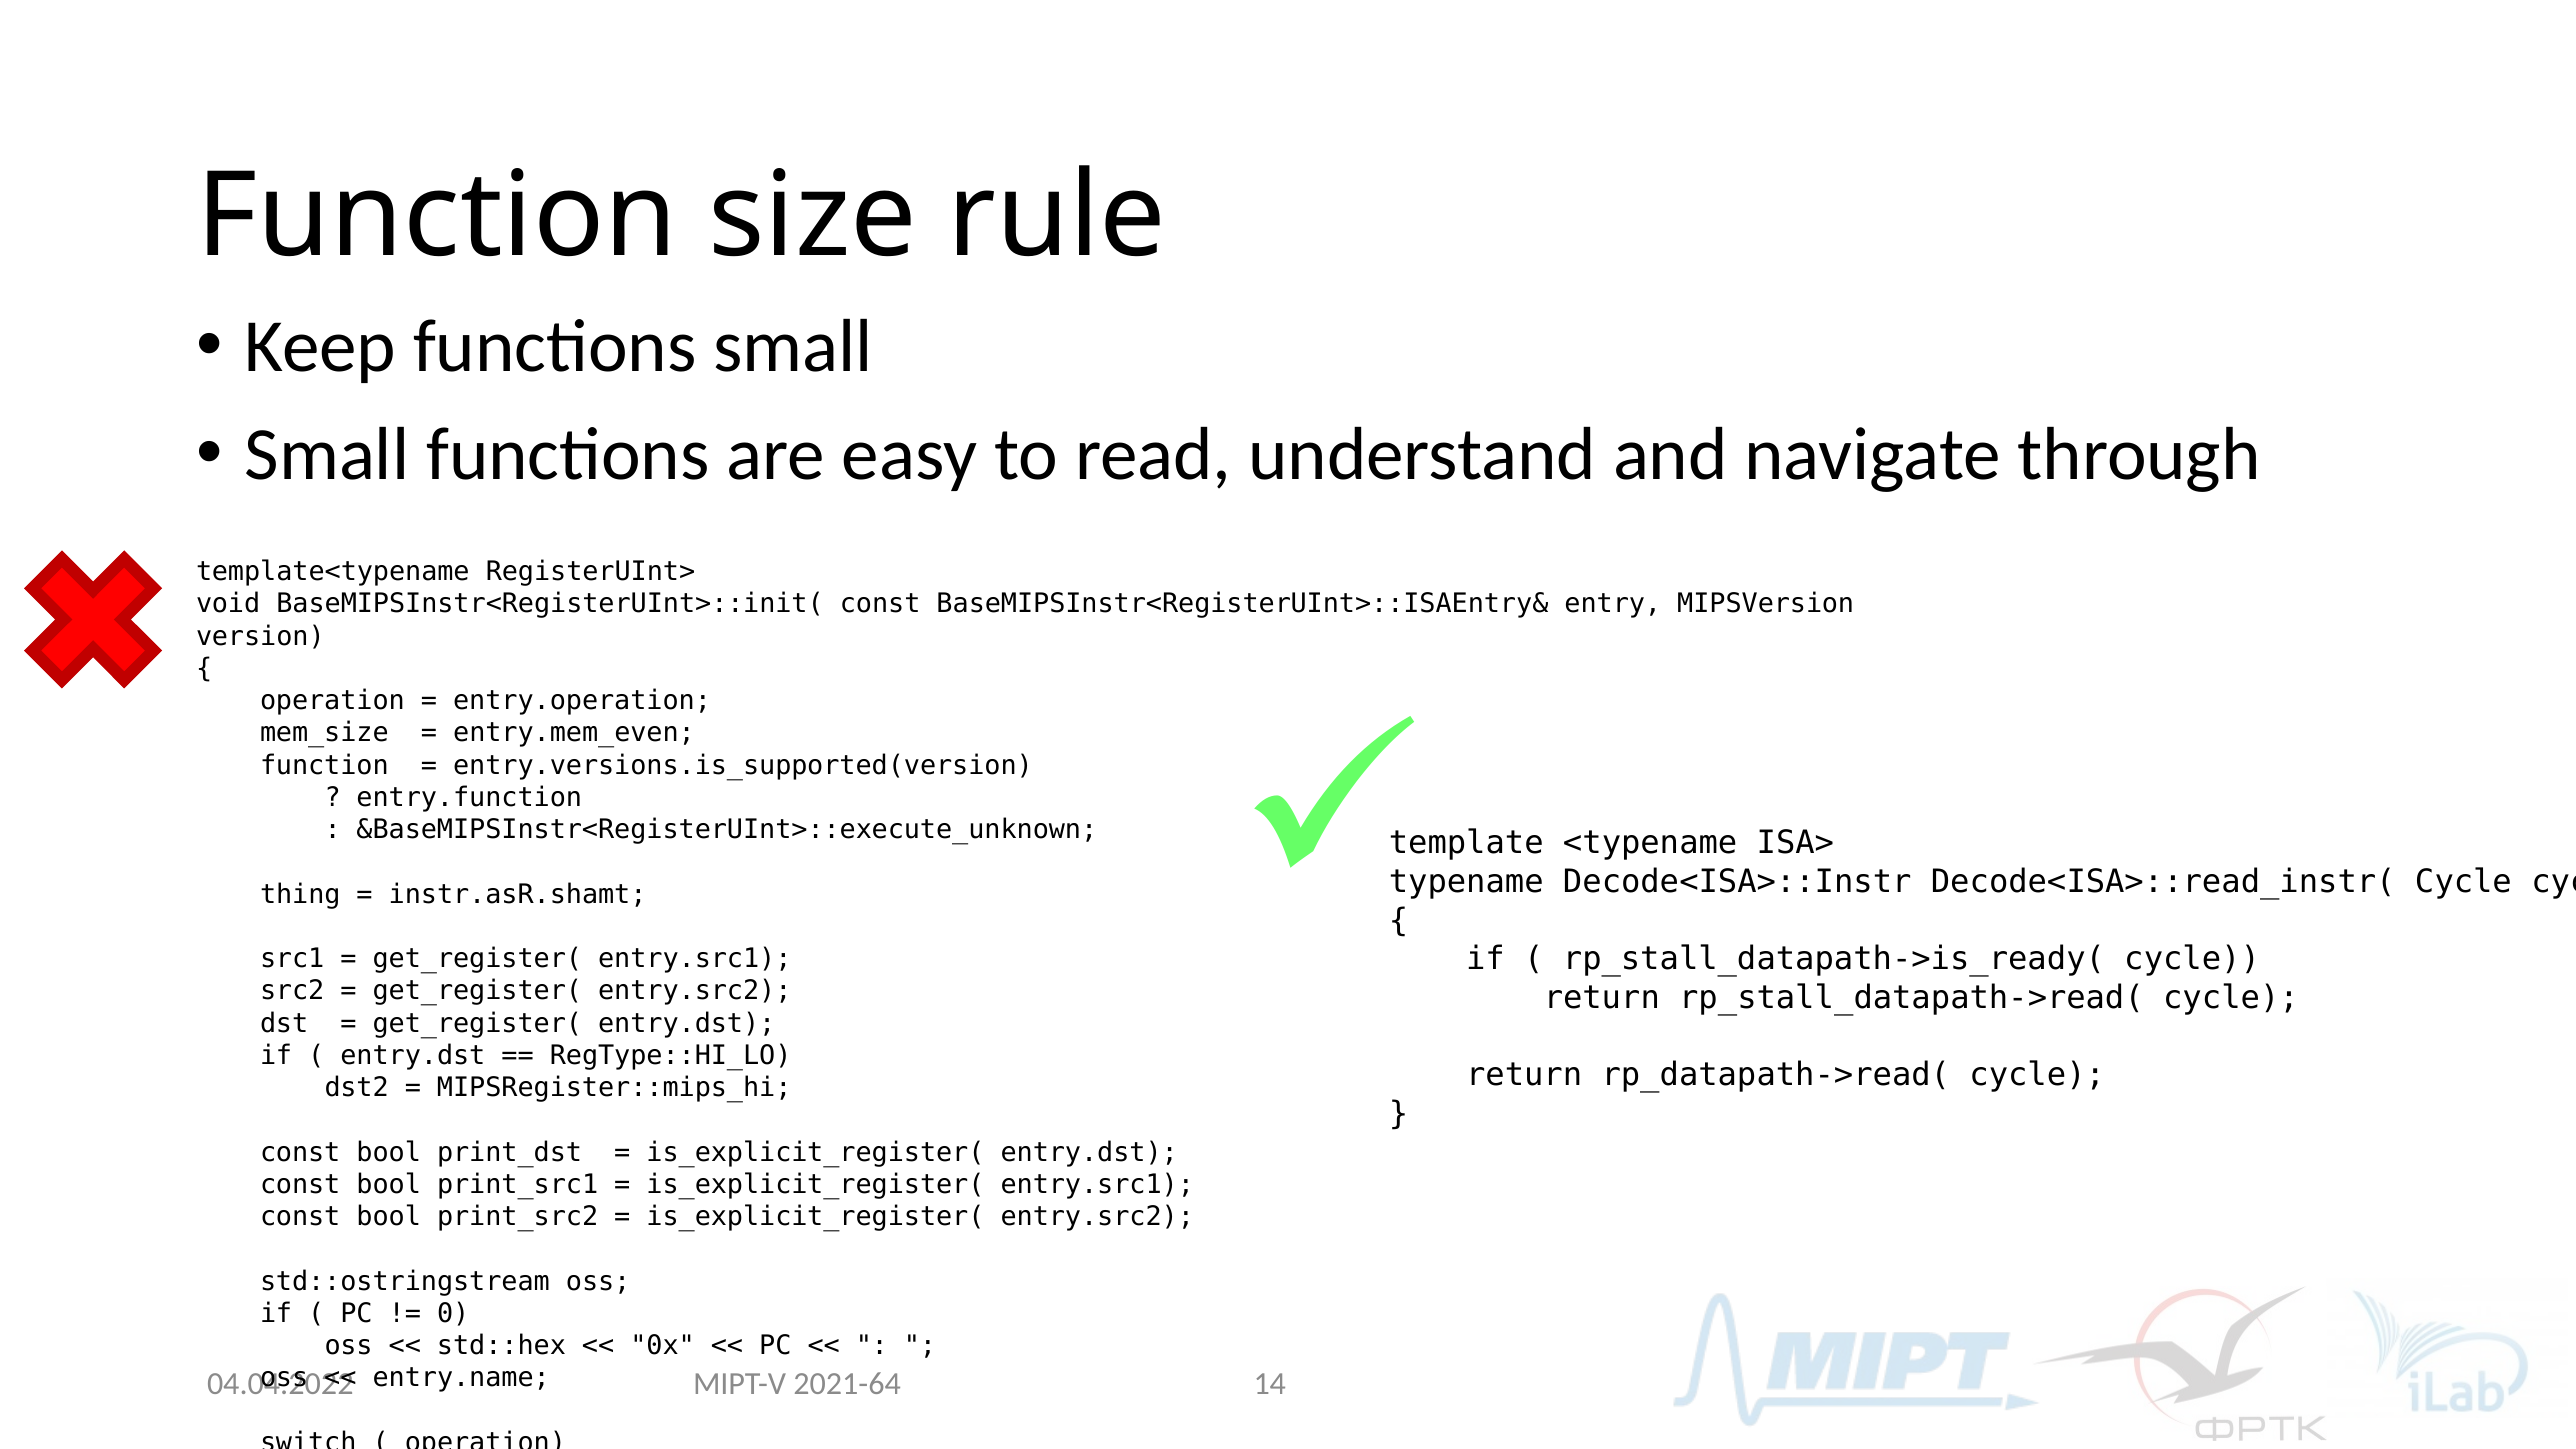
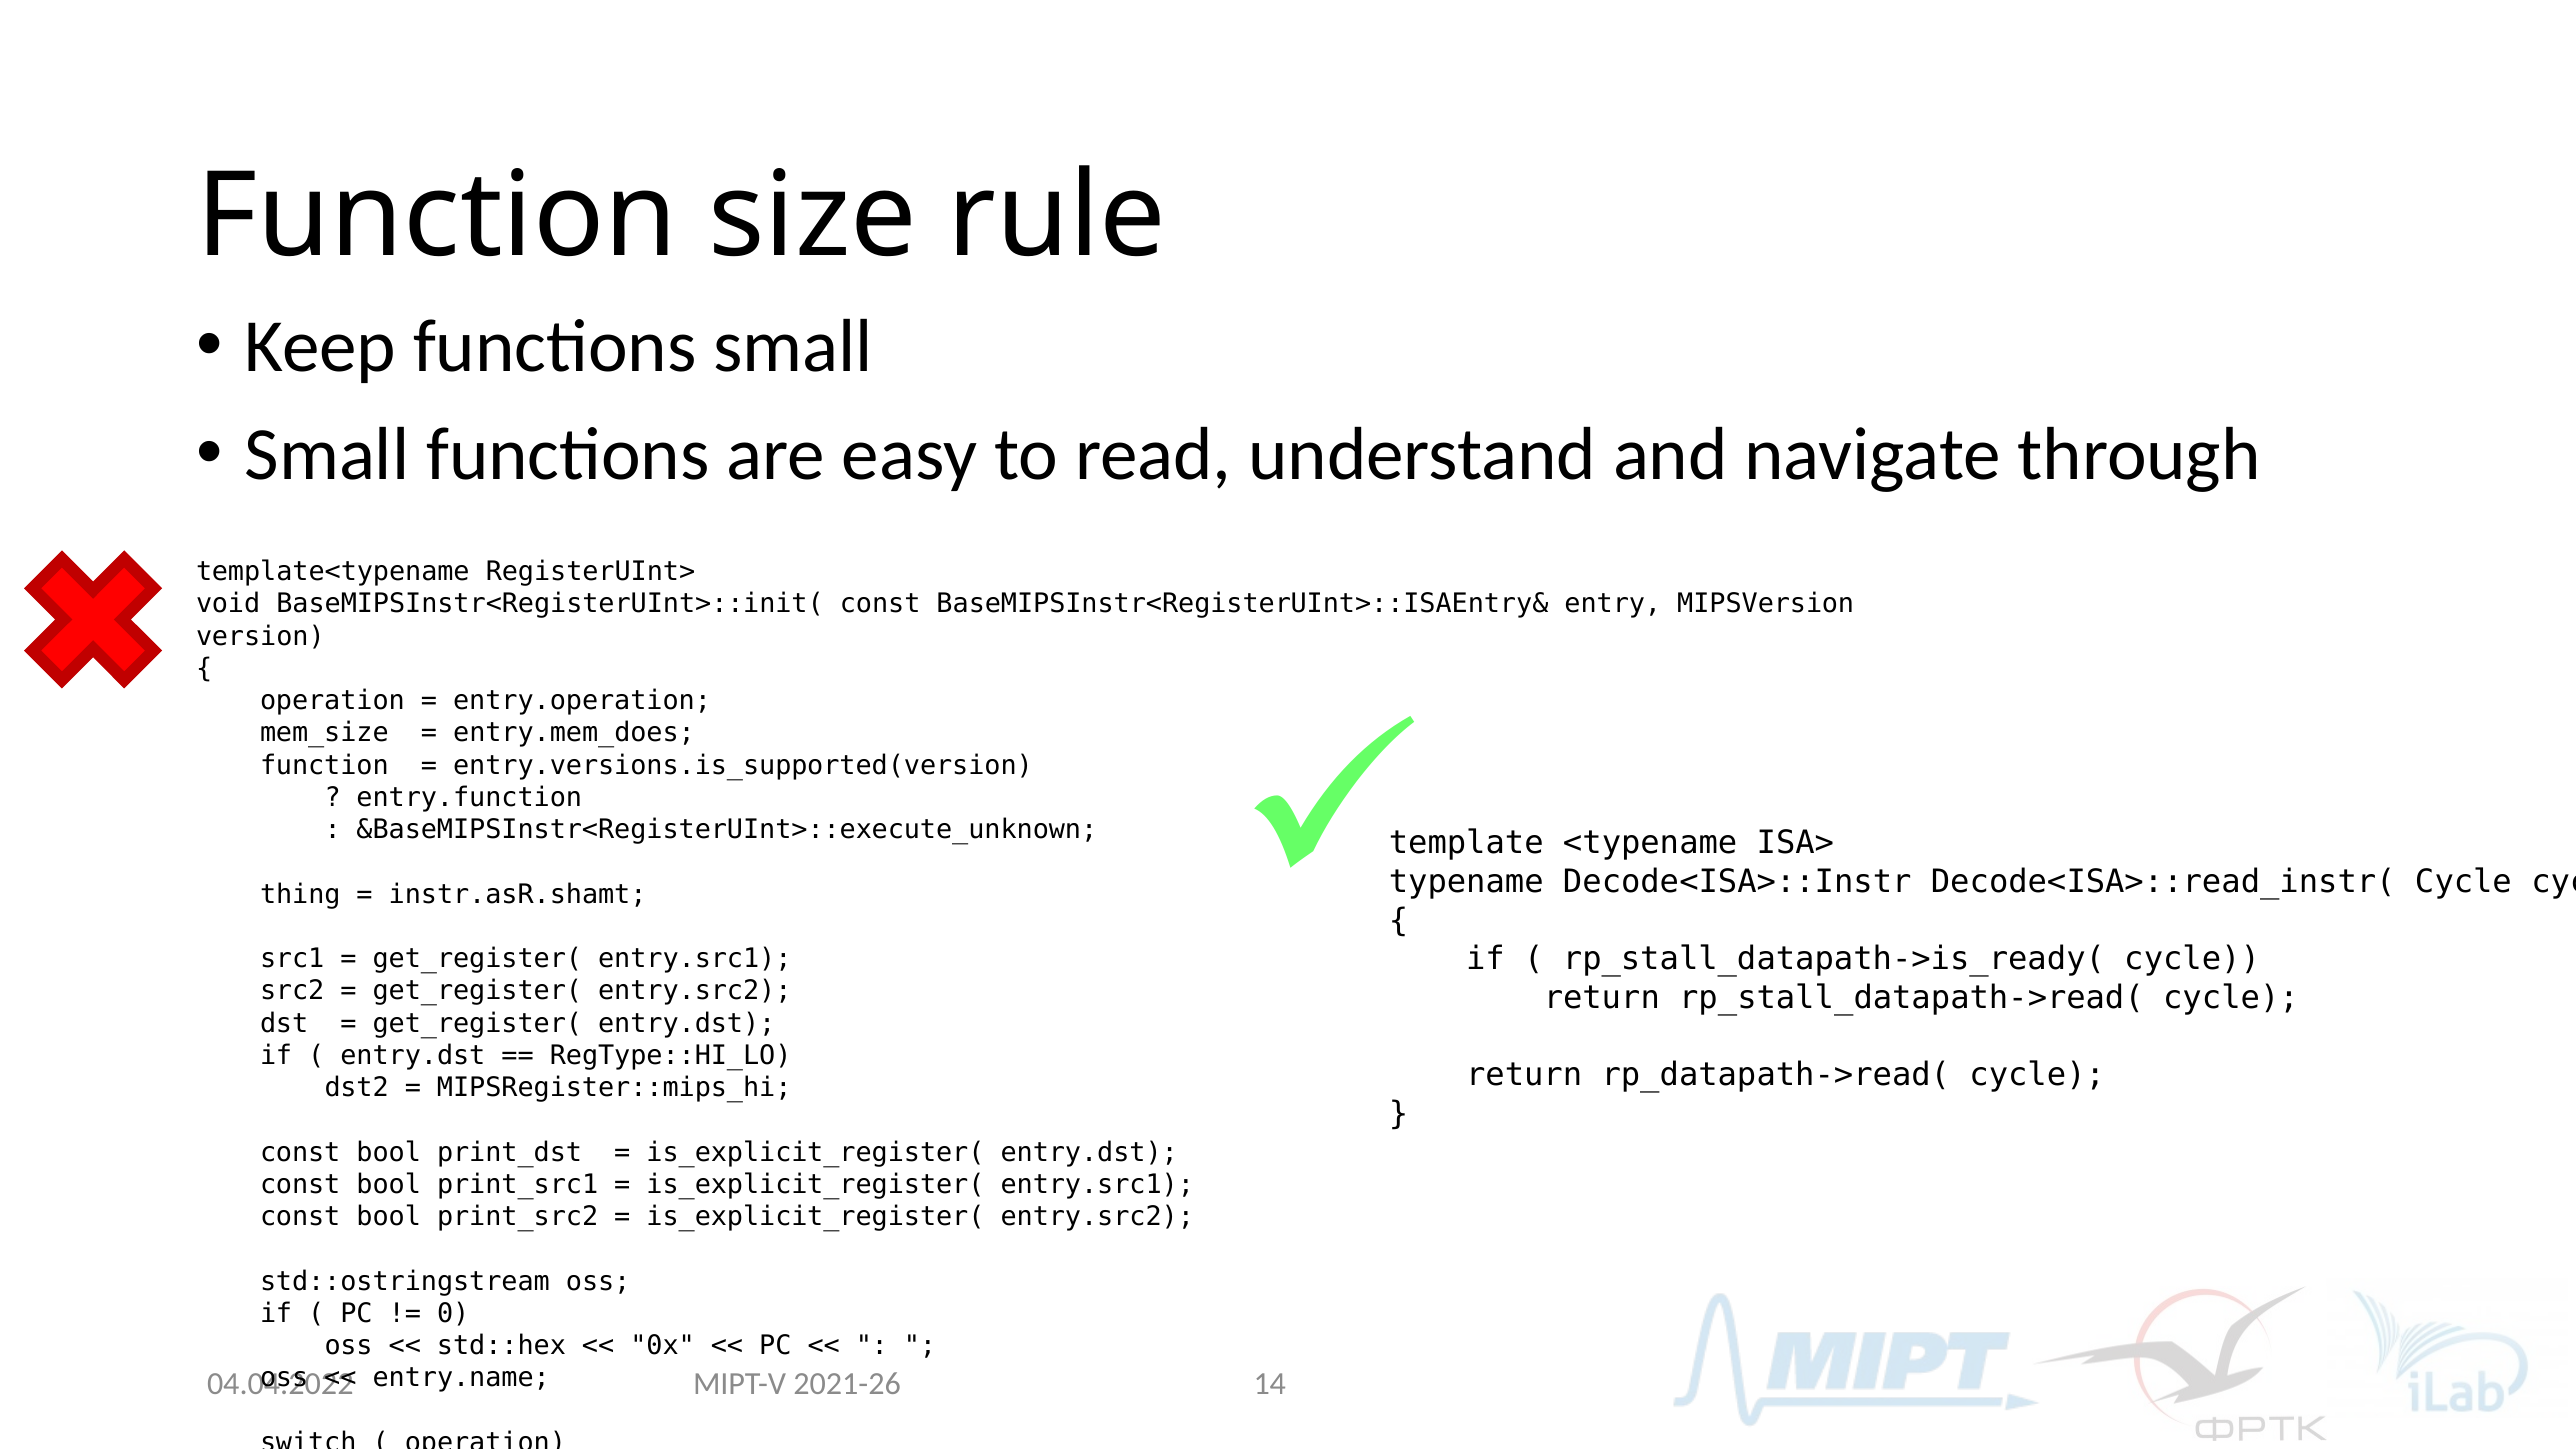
entry.mem_even: entry.mem_even -> entry.mem_does (574, 733)
2021-64: 2021-64 -> 2021-26 (847, 1383)
